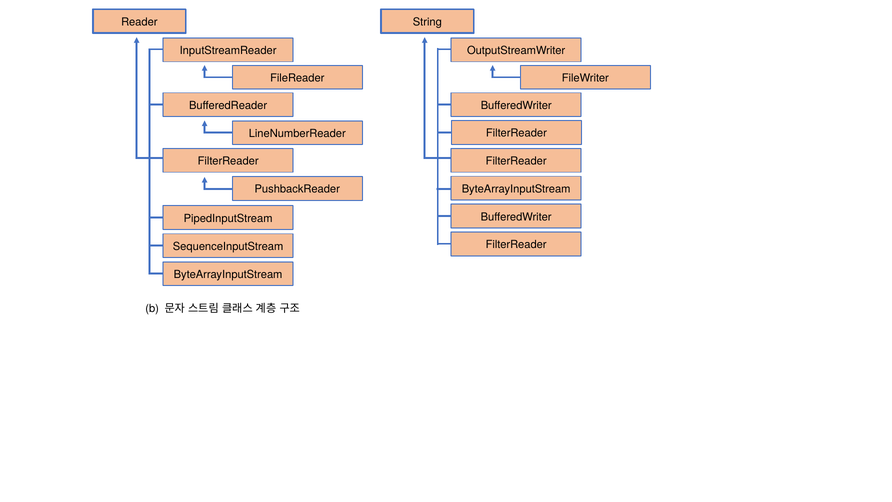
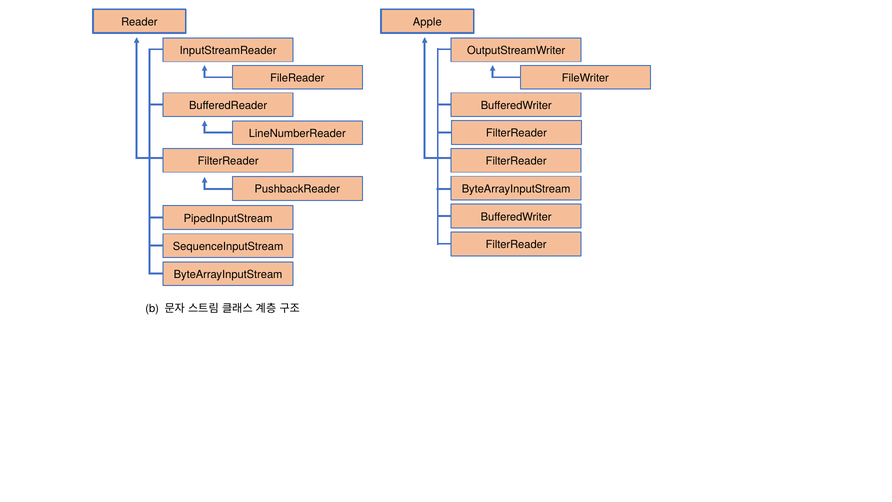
String: String -> Apple (427, 22)
